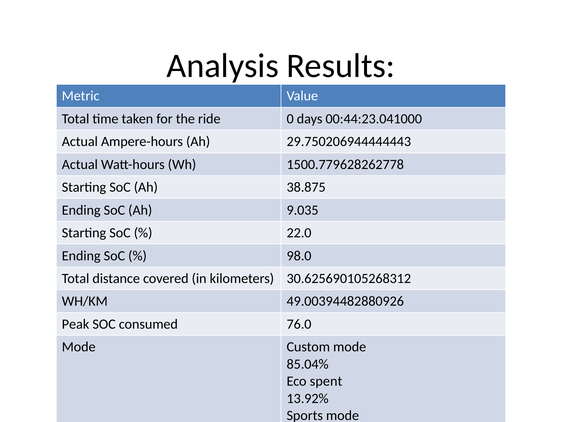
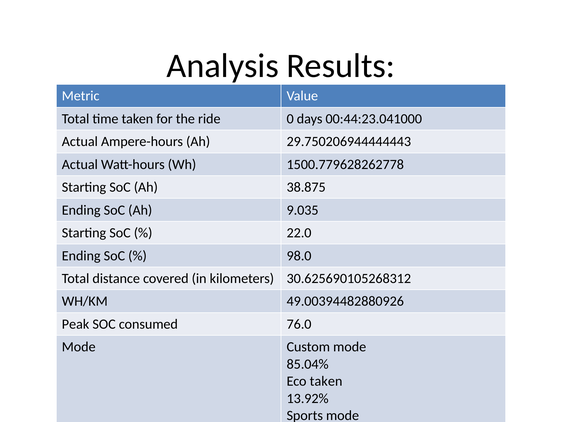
Eco spent: spent -> taken (326, 381)
